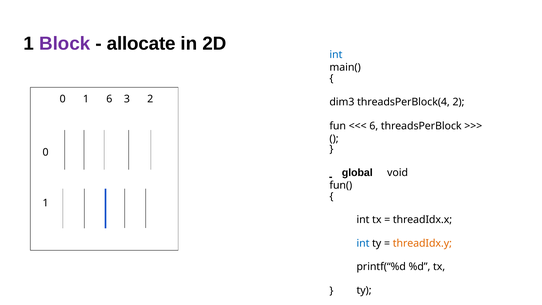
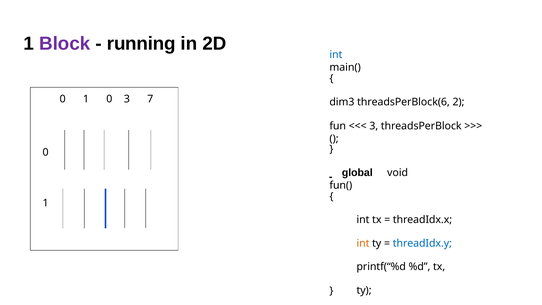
allocate: allocate -> running (141, 43)
1 6: 6 -> 0 (109, 99)
3 2: 2 -> 7 (150, 99)
threadsPerBlock(4: threadsPerBlock(4 -> threadsPerBlock(6 (403, 102)
6: 6 -> 3 (374, 126)
int colour: blue -> orange (363, 243)
threadIdx.y colour: orange -> blue (422, 243)
